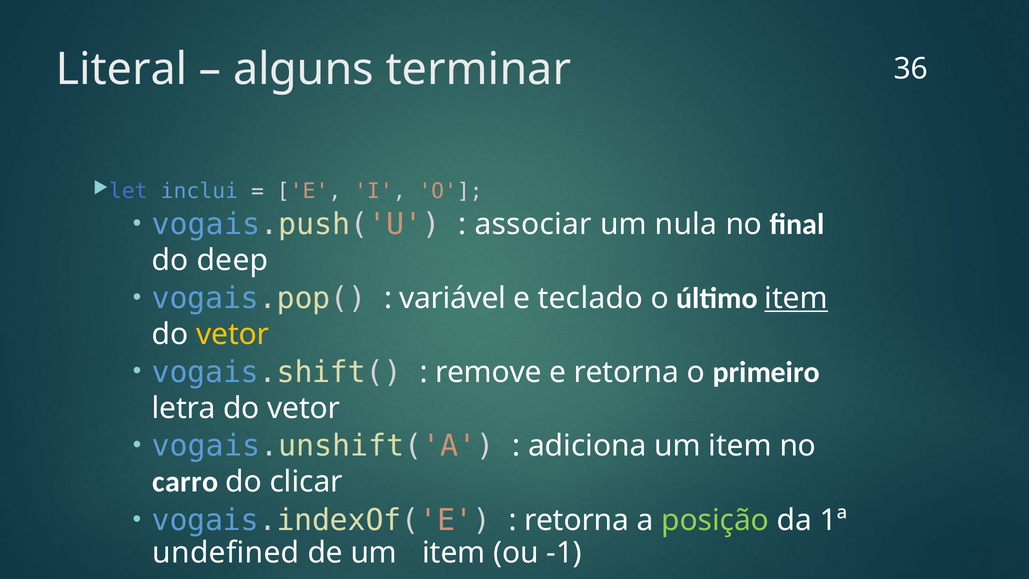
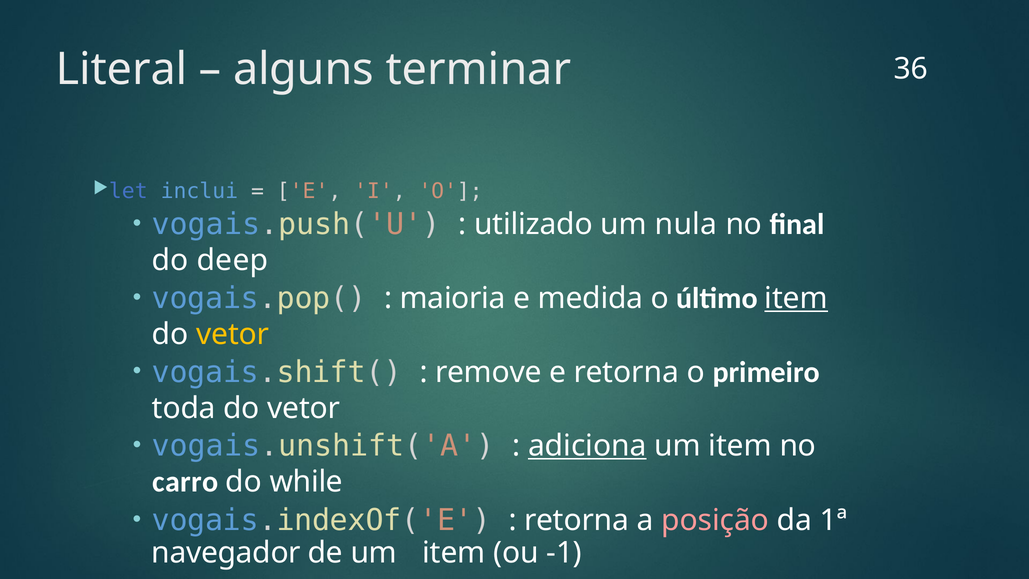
associar: associar -> utilizado (533, 224)
variável: variável -> maioria (453, 298)
teclado: teclado -> medida (590, 298)
letra: letra -> toda (184, 408)
adiciona underline: none -> present (587, 446)
clicar: clicar -> while (306, 482)
posição colour: light green -> pink (715, 520)
undefined: undefined -> navegador (226, 552)
